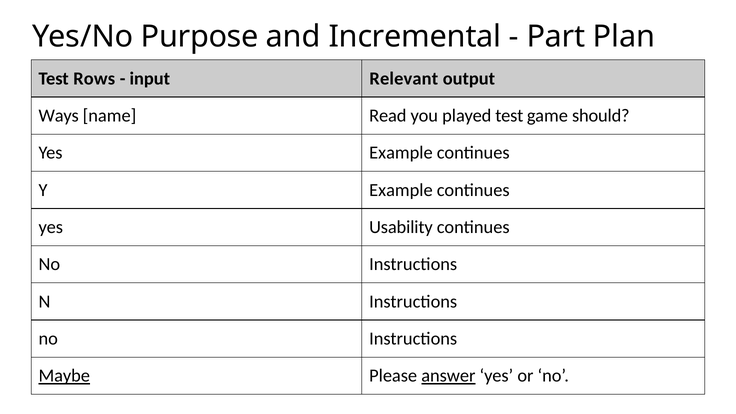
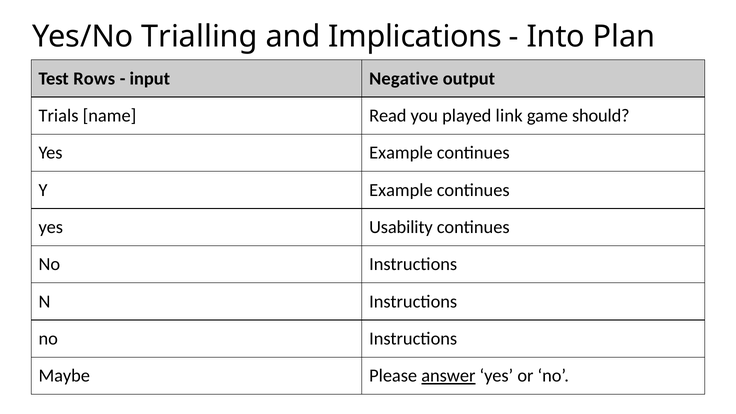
Purpose: Purpose -> Trialling (200, 37)
Incremental: Incremental -> Implications (415, 37)
Part: Part -> Into (556, 37)
Relevant: Relevant -> Negative (404, 79)
Ways: Ways -> Trials (59, 116)
played test: test -> link (509, 116)
Maybe underline: present -> none (64, 376)
